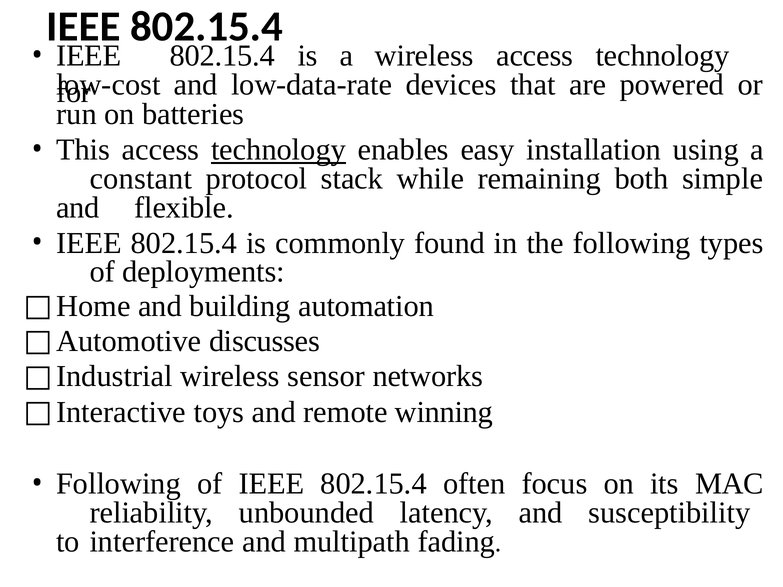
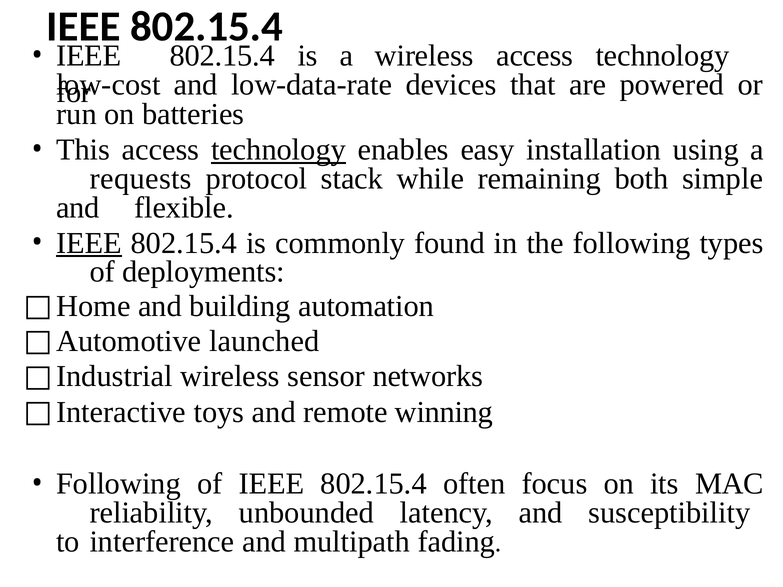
constant: constant -> requests (141, 179)
IEEE underline: none -> present (89, 243)
discusses: discusses -> launched (264, 342)
